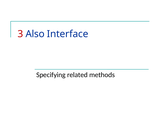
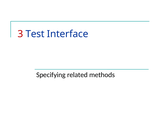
Also: Also -> Test (35, 34)
